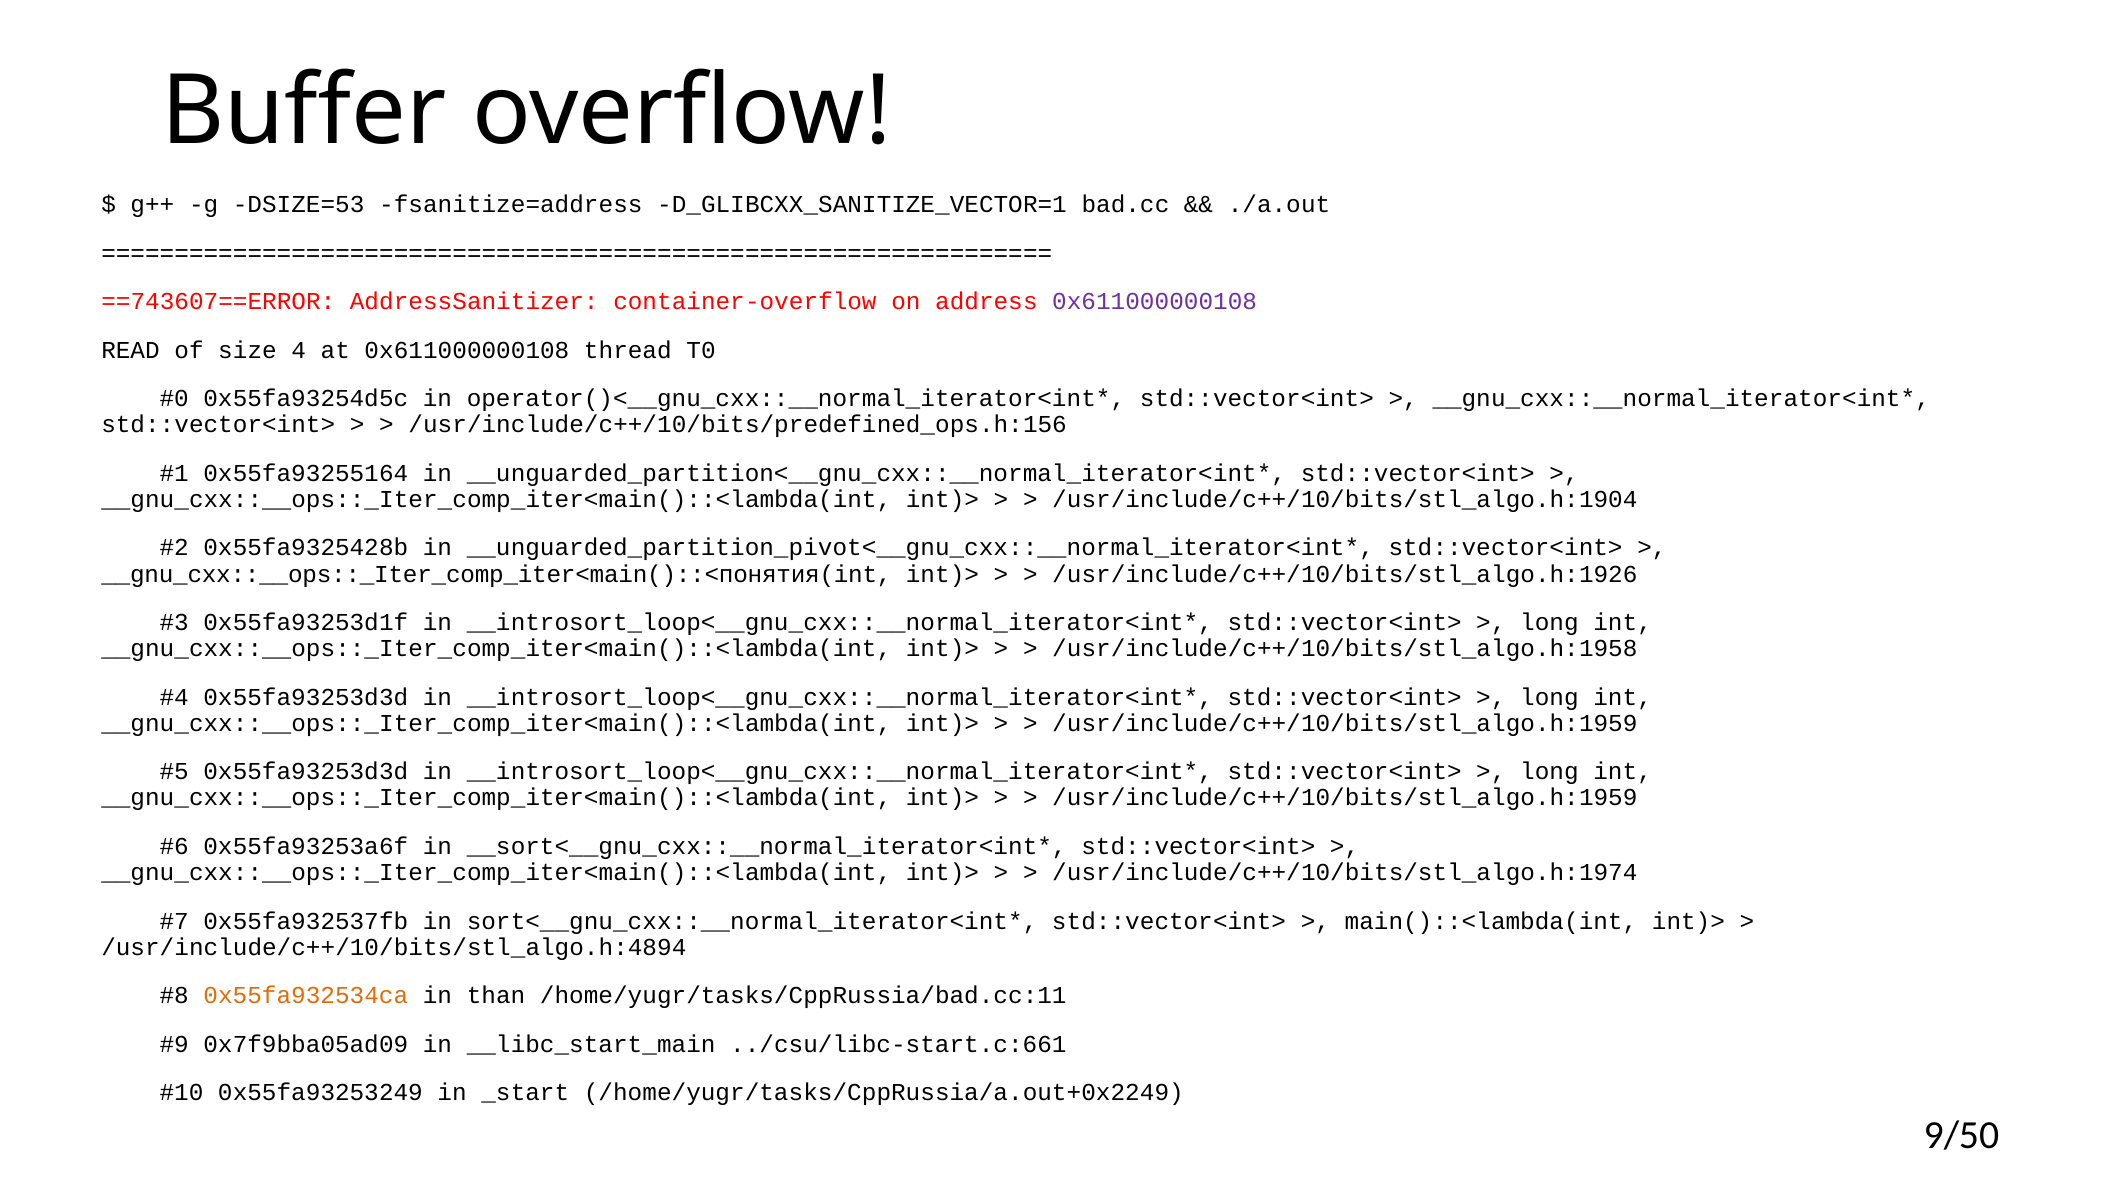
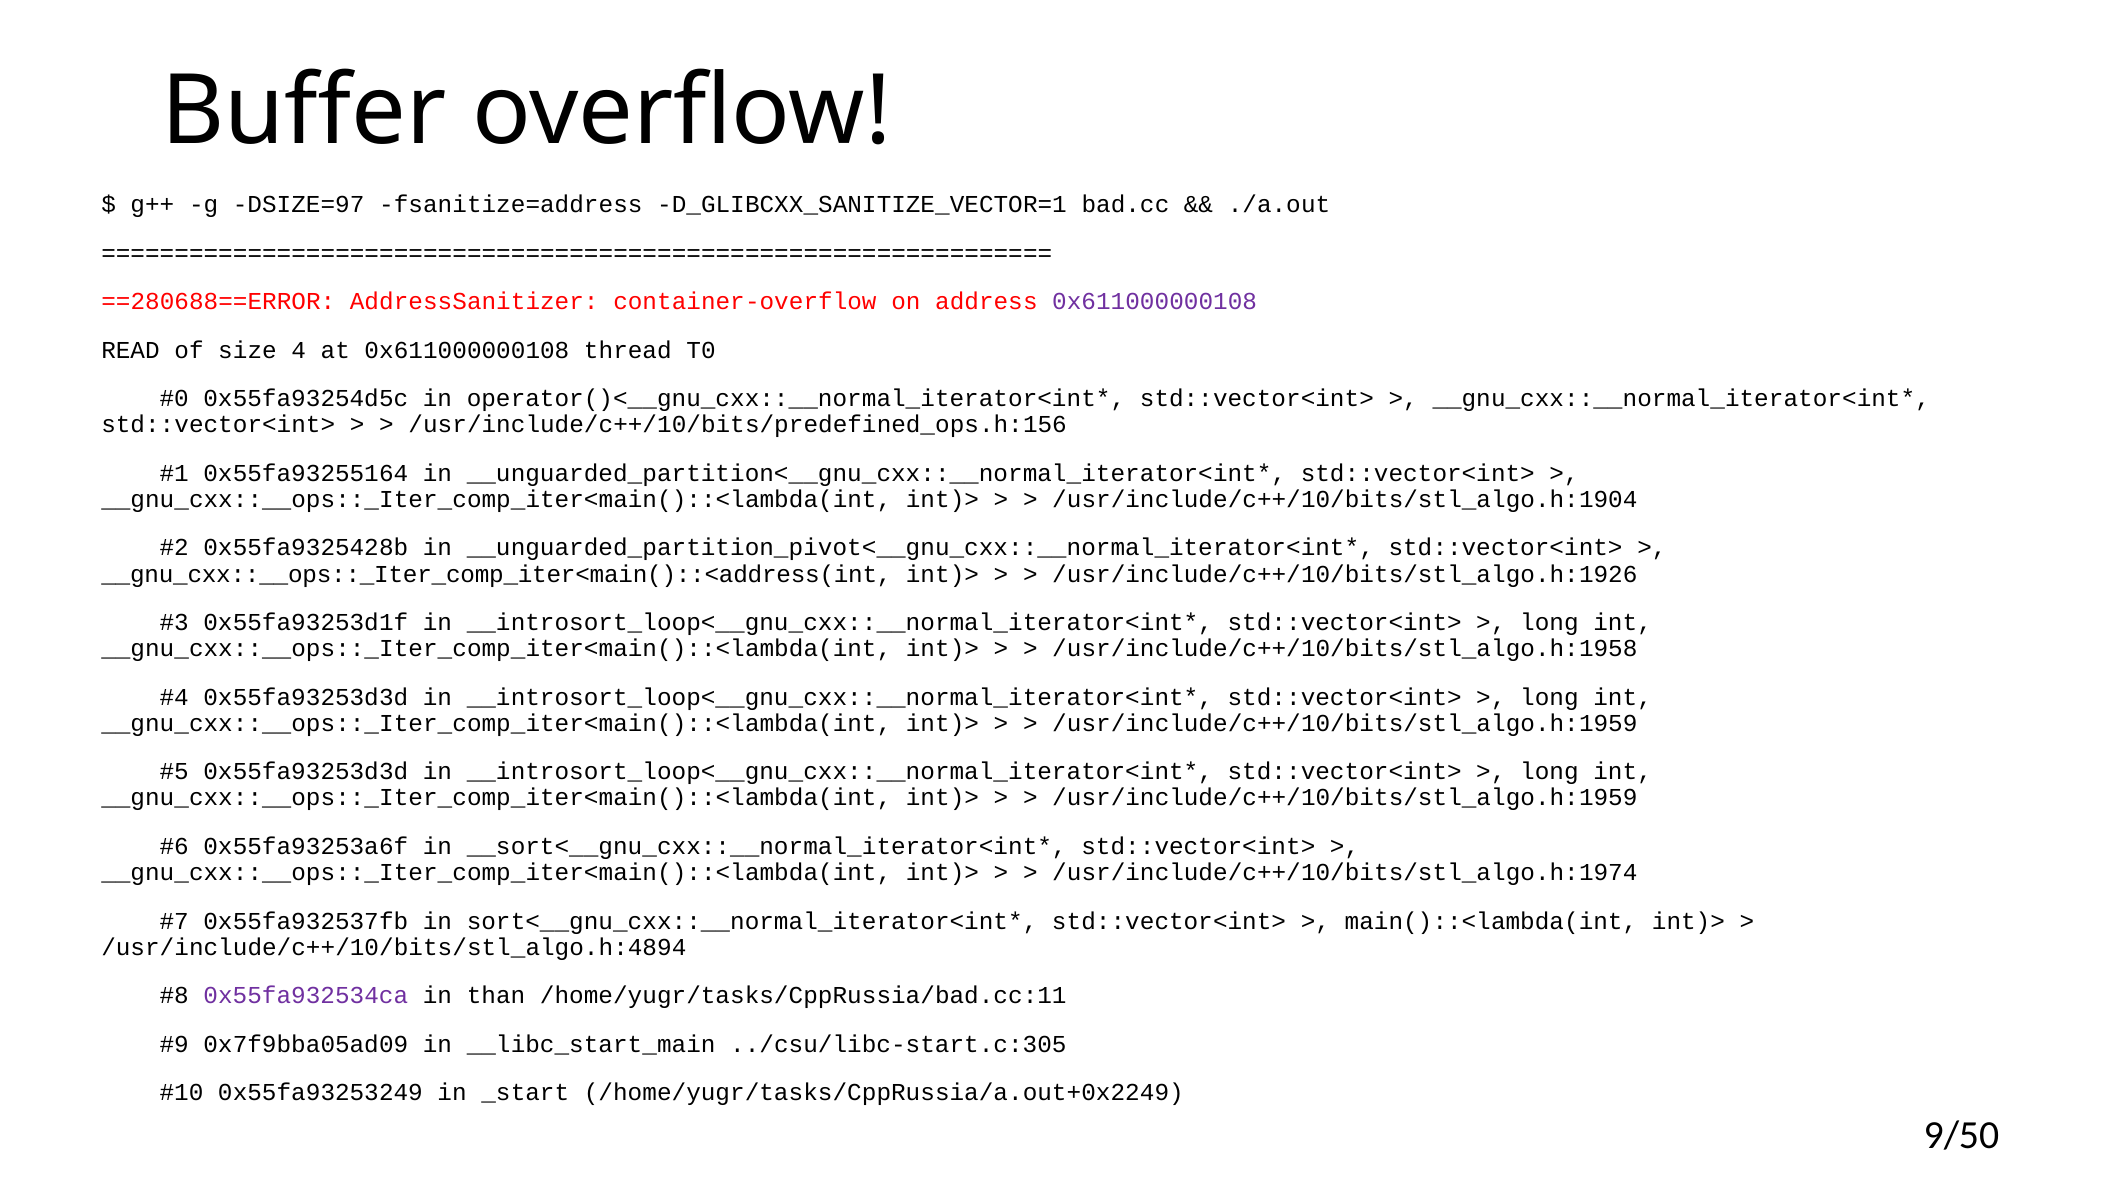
DSIZE=53: DSIZE=53 -> DSIZE=97 (299, 205)
==743607==ERROR: ==743607==ERROR -> ==280688==ERROR (218, 302)
__gnu_cxx::__ops::_Iter_comp_iter<main()::<понятия(int: __gnu_cxx::__ops::_Iter_comp_iter<main()::<понятия(int -> __gnu_cxx::__ops::_Iter_comp_iter<main()::<address(int (496, 574)
0x55fa932534ca colour: orange -> purple (306, 995)
../csu/libc-start.c:661: ../csu/libc-start.c:661 -> ../csu/libc-start.c:305 (898, 1044)
